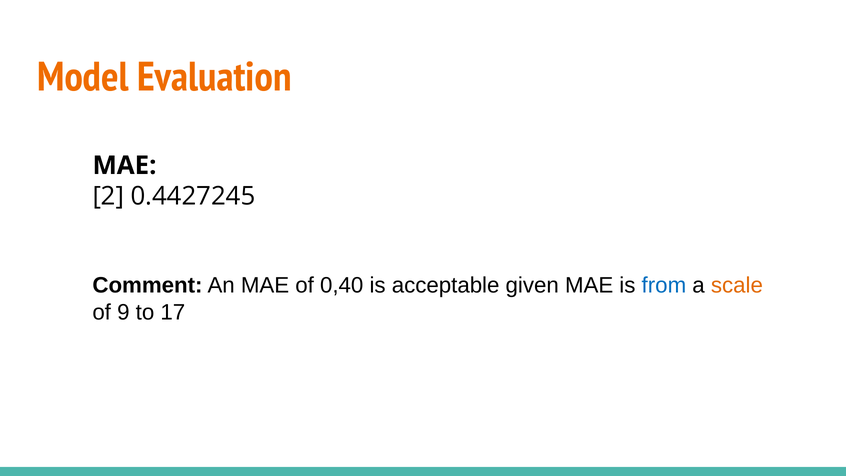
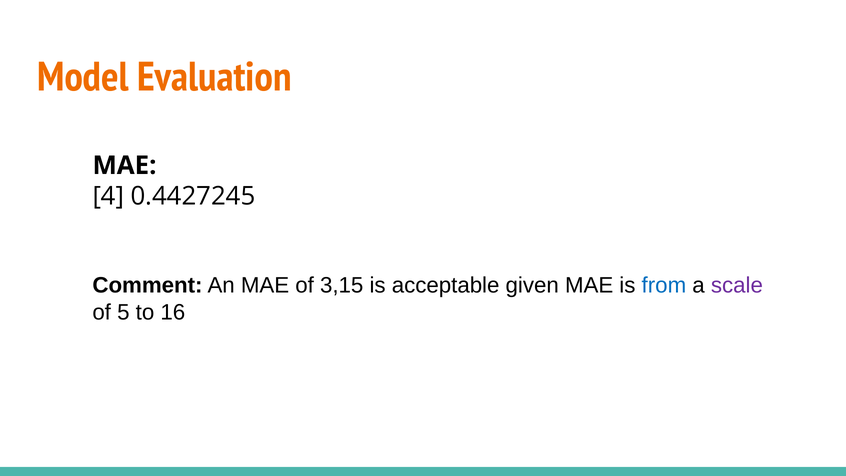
2: 2 -> 4 (108, 196)
0,40: 0,40 -> 3,15 (342, 285)
scale colour: orange -> purple (737, 285)
9: 9 -> 5 (123, 312)
17: 17 -> 16 (173, 312)
